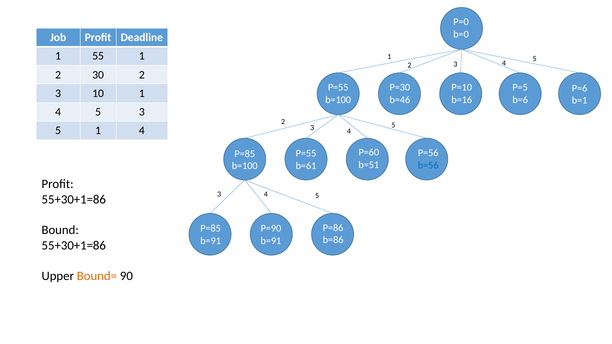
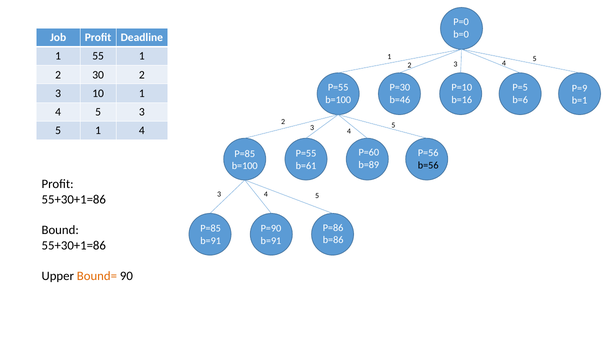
P=6: P=6 -> P=9 (580, 88)
b=51: b=51 -> b=89 (369, 165)
b=56 colour: blue -> black (428, 165)
